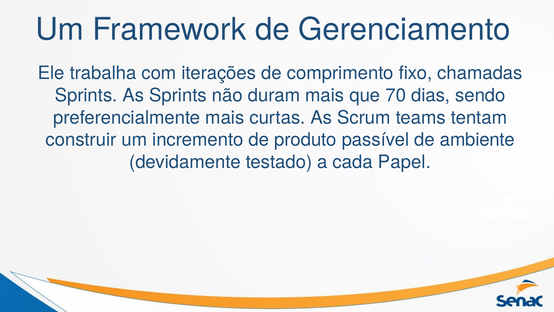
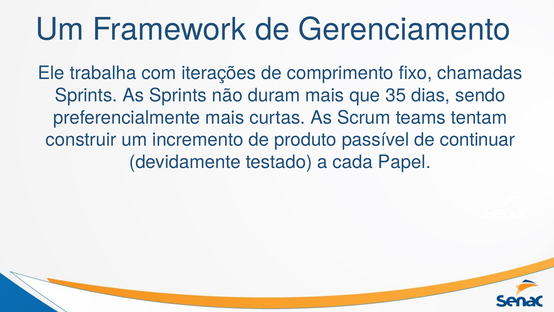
70: 70 -> 35 (396, 95)
ambiente: ambiente -> continuar (477, 140)
